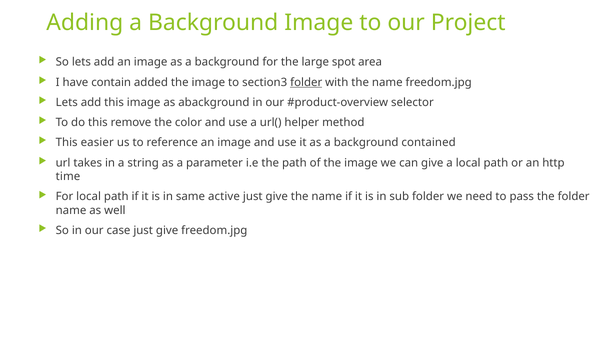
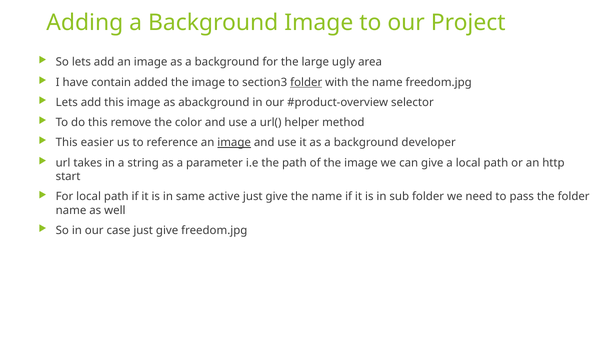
spot: spot -> ugly (344, 62)
image underline: none -> present (234, 142)
contained: contained -> developer (429, 142)
time: time -> start (68, 176)
